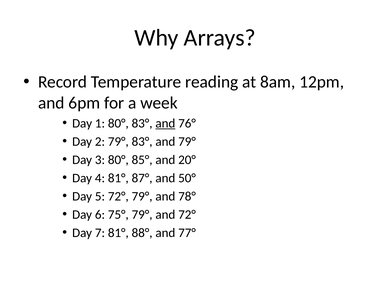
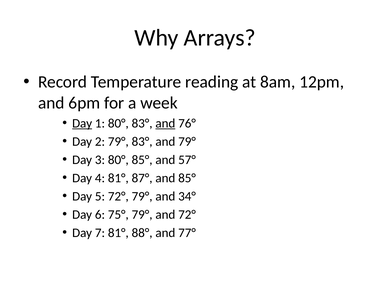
Day underline: none -> present (82, 123)
20°: 20° -> 57° (187, 160)
and 50°: 50° -> 85° (187, 178)
78°: 78° -> 34° (187, 196)
